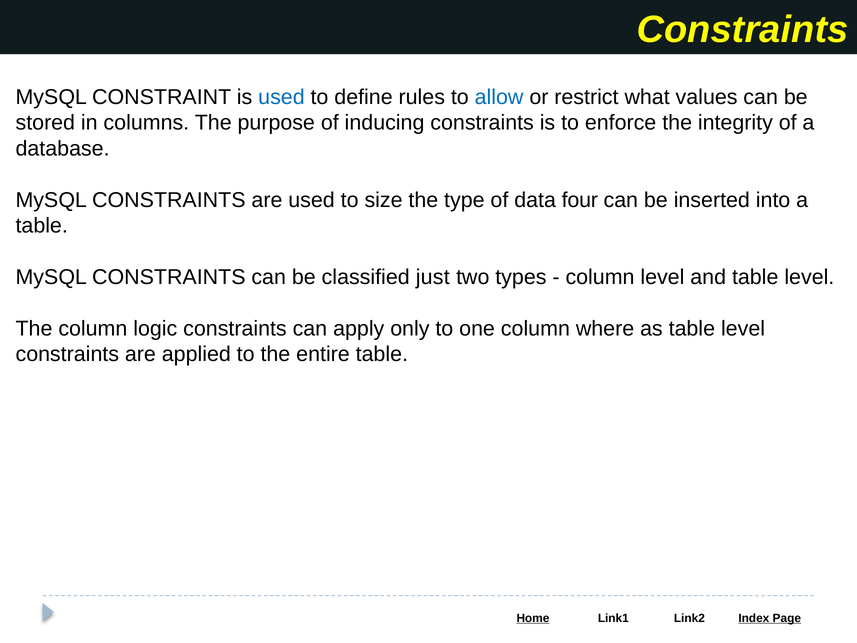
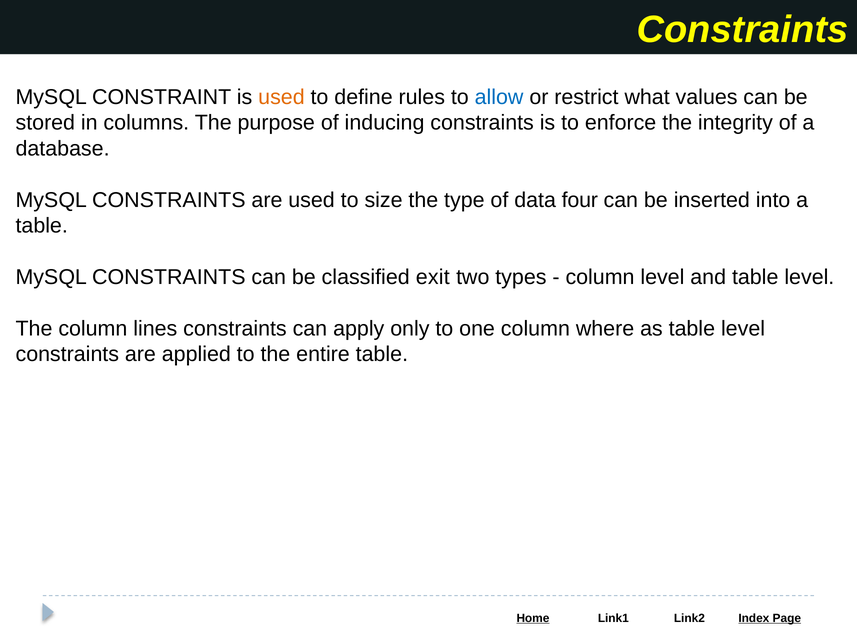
used colour: blue -> orange (281, 97)
just: just -> exit (433, 277)
logic: logic -> lines (155, 328)
